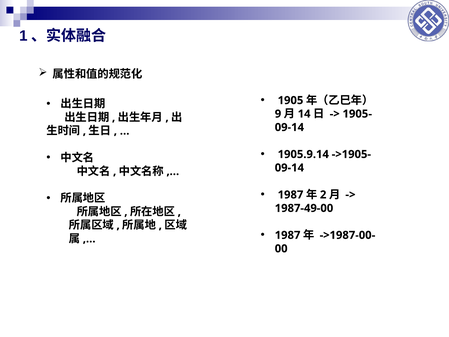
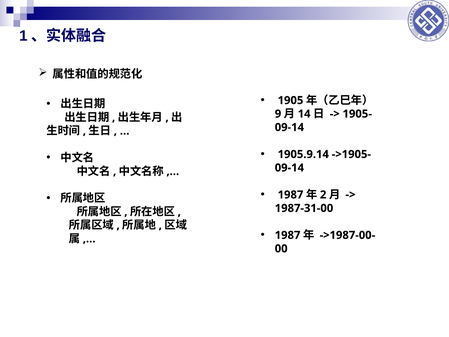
1987-49-00: 1987-49-00 -> 1987-31-00 (304, 208)
